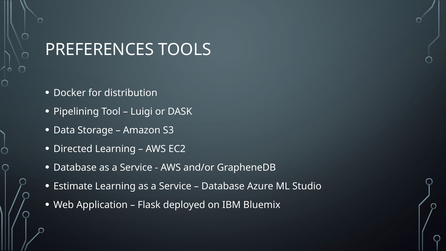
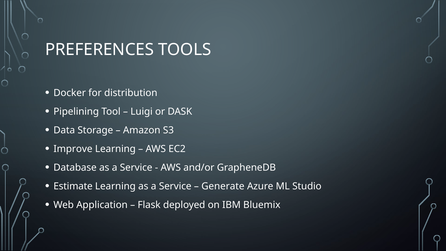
Directed: Directed -> Improve (73, 149)
Database: Database -> Generate (223, 186)
